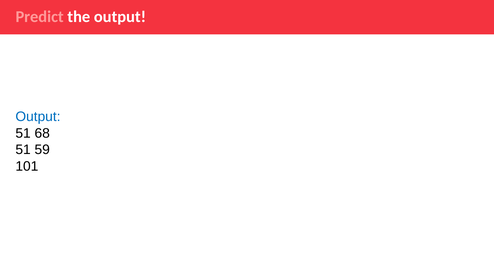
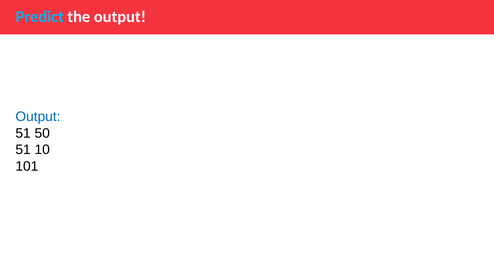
Predict colour: pink -> light blue (40, 17)
68: 68 -> 50 (42, 133)
59: 59 -> 10 (42, 150)
